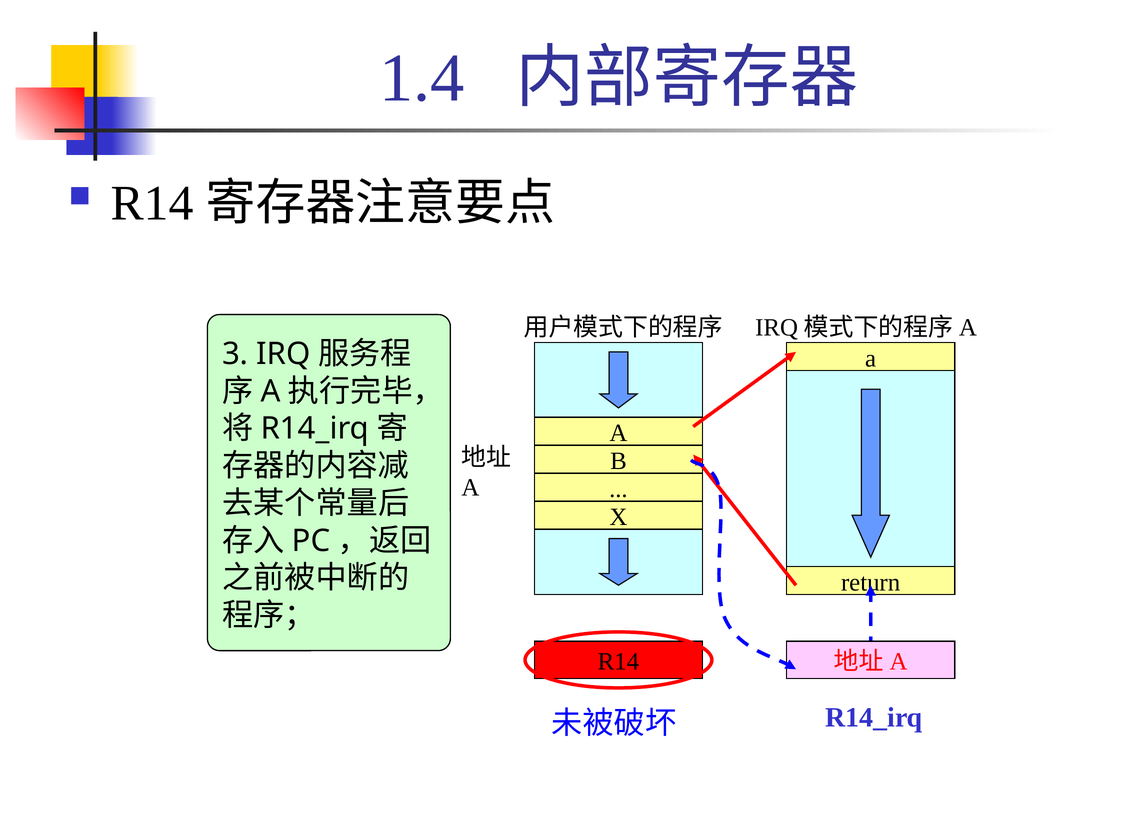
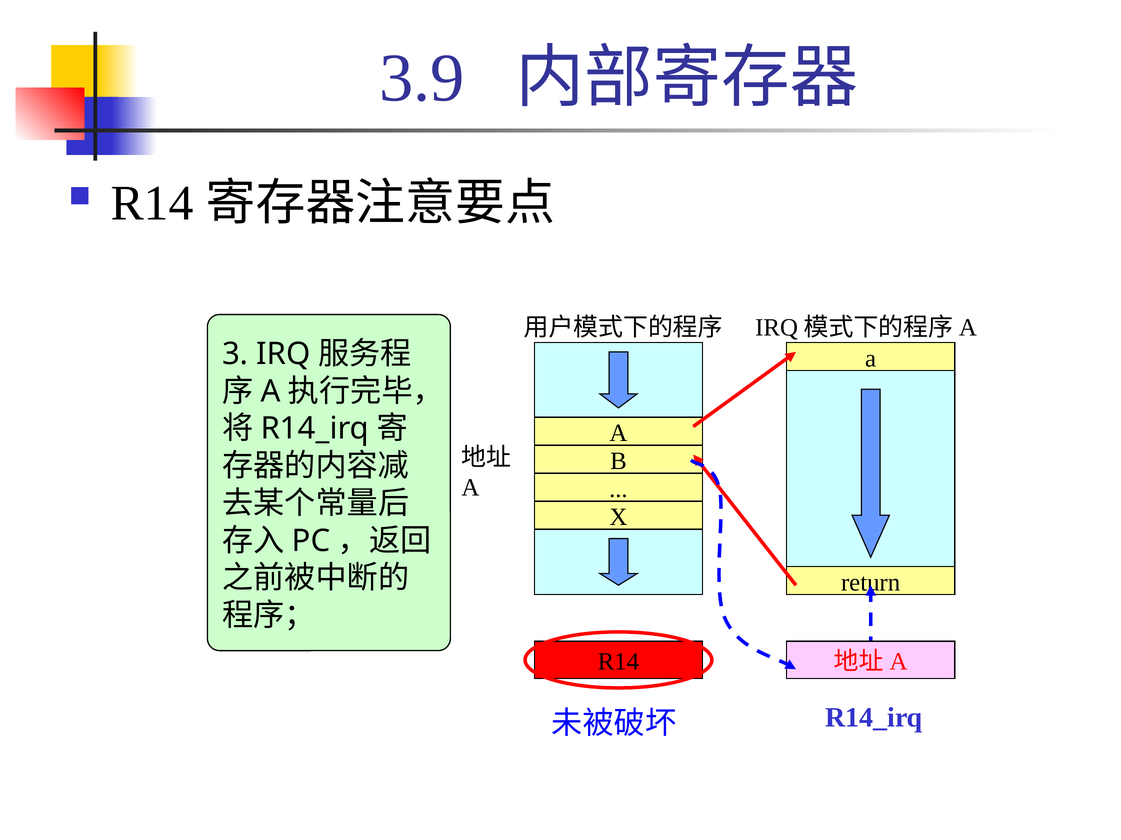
1.4: 1.4 -> 3.9 (422, 78)
